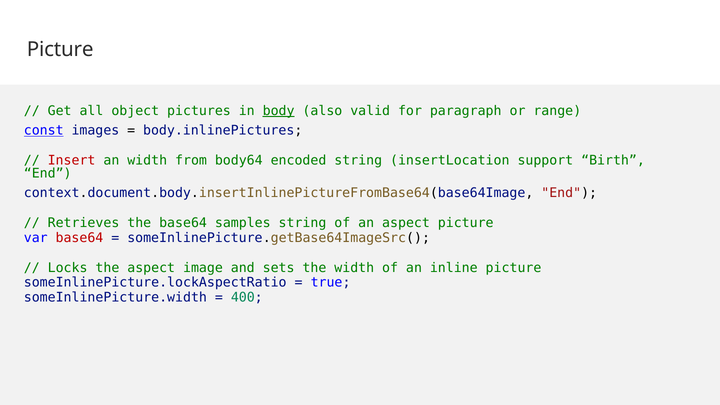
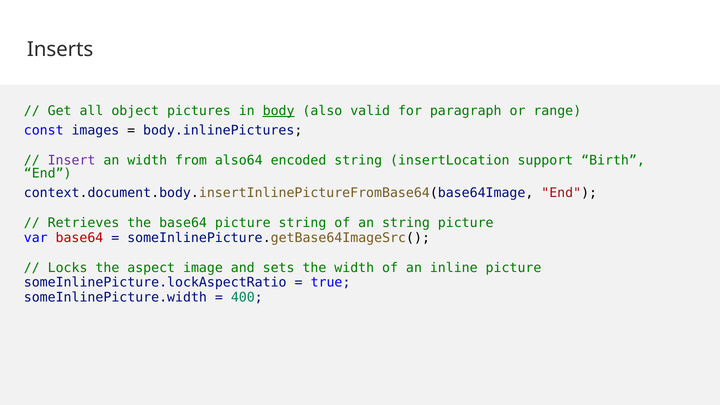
Picture: Picture -> Inserts (60, 49)
const underline: present -> none (44, 131)
Insert colour: red -> purple (72, 160)
body64: body64 -> also64 (239, 160)
base64 samples: samples -> picture (243, 223)
an aspect: aspect -> string (406, 223)
